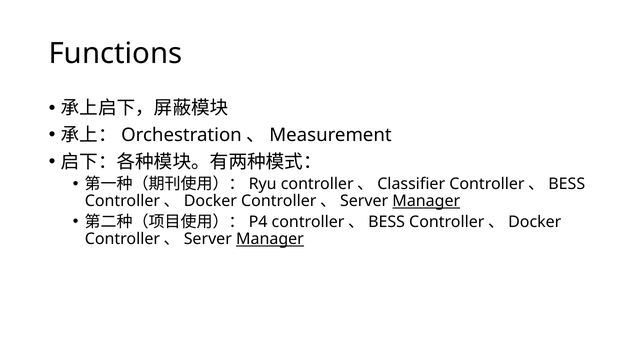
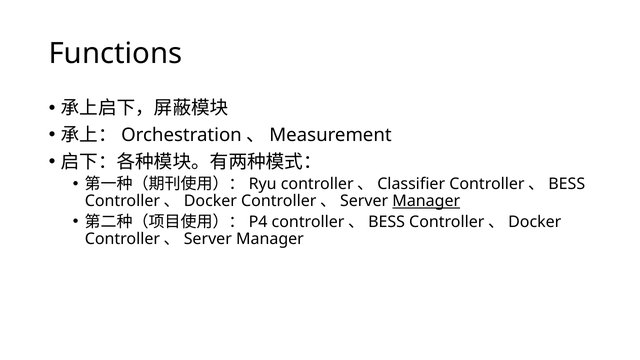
Manager underline: present -> none (270, 239)
